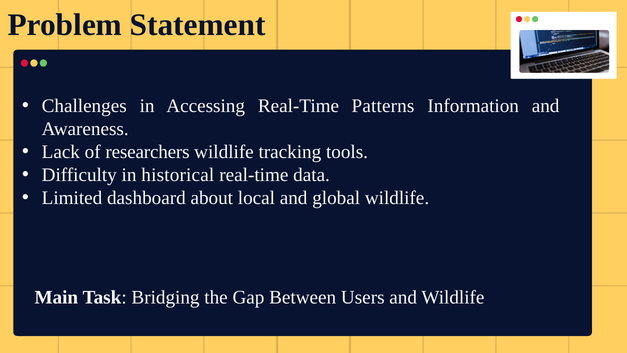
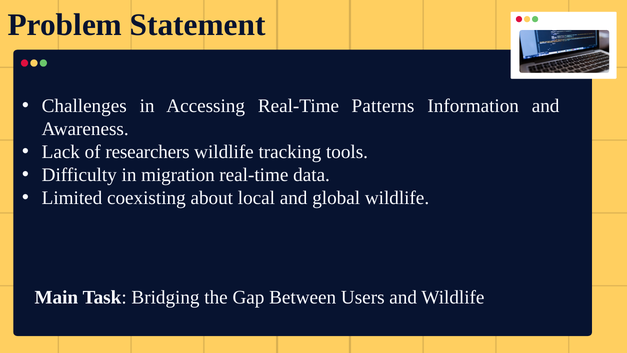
historical: historical -> migration (178, 175)
dashboard: dashboard -> coexisting (146, 198)
